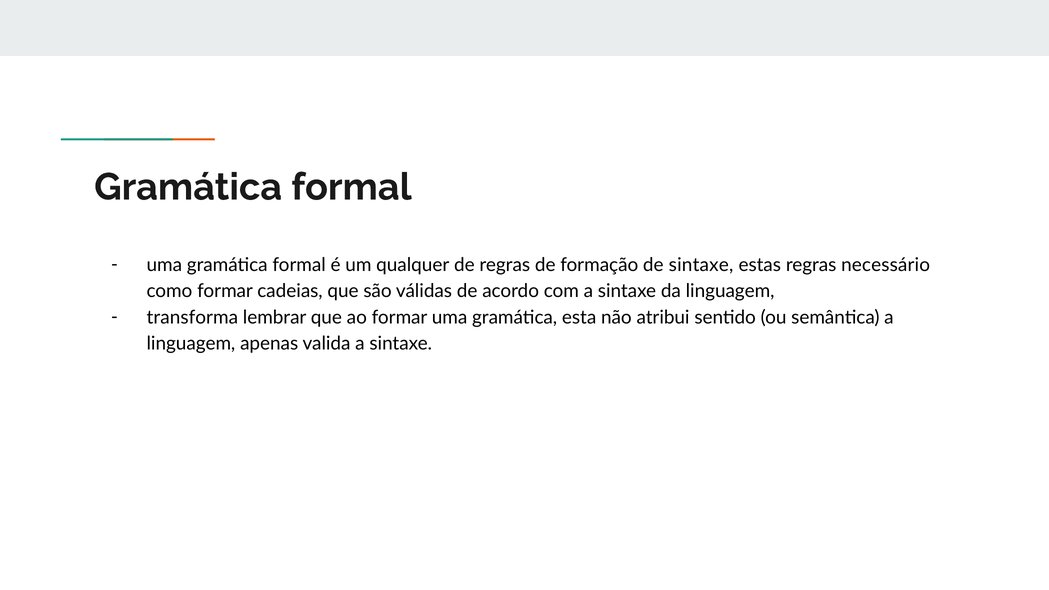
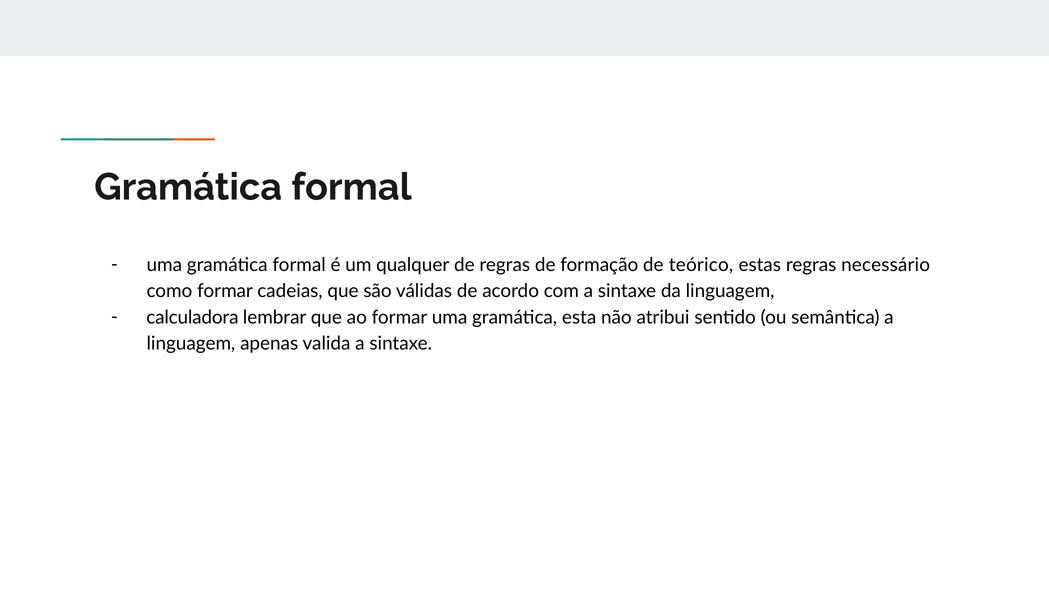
de sintaxe: sintaxe -> teórico (701, 265)
transforma: transforma -> calculadora (192, 317)
